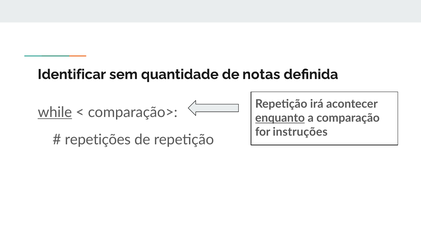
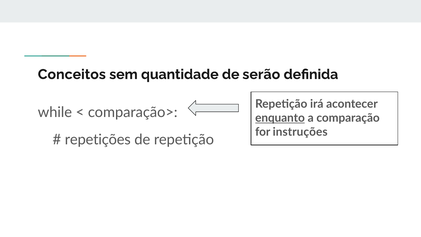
Identificar: Identificar -> Conceitos (72, 74)
notas: notas -> serão (261, 74)
while underline: present -> none (55, 112)
